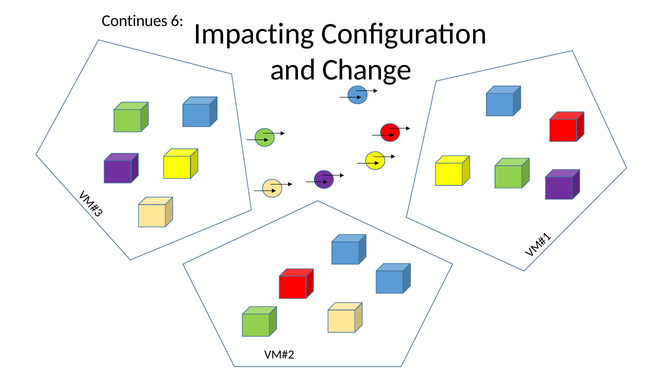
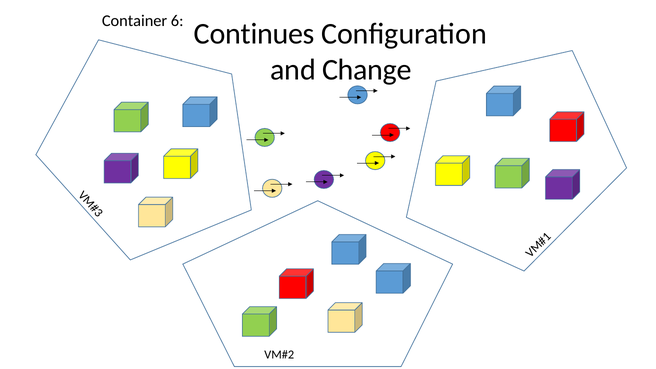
Continues: Continues -> Container (135, 21)
Impacting: Impacting -> Continues (254, 34)
